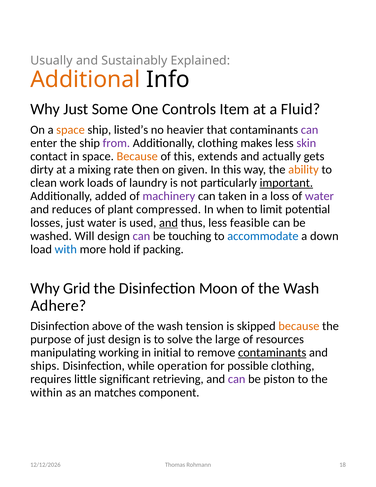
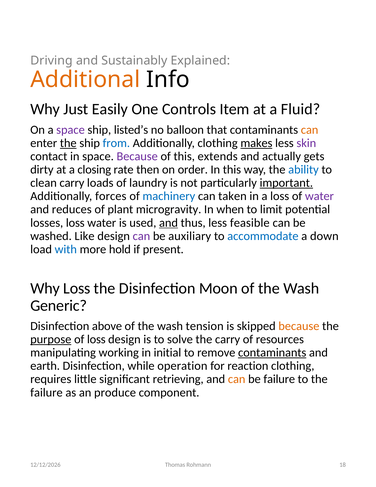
Usually: Usually -> Driving (52, 60)
Some: Some -> Easily (110, 109)
space colour: orange -> purple (70, 130)
heavier: heavier -> balloon (185, 130)
can colour: purple -> orange (310, 130)
the underline: none -> present (68, 143)
from colour: purple -> blue (116, 143)
makes underline: none -> present (256, 143)
Because colour: orange -> purple (137, 156)
mixing: mixing -> closing (94, 169)
given: given -> order (193, 169)
ability colour: orange -> blue (303, 169)
clean work: work -> carry (72, 183)
added: added -> forces (111, 196)
machinery colour: purple -> blue (169, 196)
compressed: compressed -> microgravity (169, 209)
losses just: just -> loss (75, 223)
Will: Will -> Like (85, 236)
touching: touching -> auxiliary (190, 236)
packing: packing -> present (163, 249)
Why Grid: Grid -> Loss (77, 288)
Adhere: Adhere -> Generic (59, 305)
purpose underline: none -> present (51, 339)
of just: just -> loss (96, 339)
the large: large -> carry (228, 339)
ships: ships -> earth (45, 366)
possible: possible -> reaction (248, 366)
can colour: purple -> orange (237, 379)
be piston: piston -> failure (279, 379)
within: within -> failure (46, 392)
matches: matches -> produce (115, 392)
